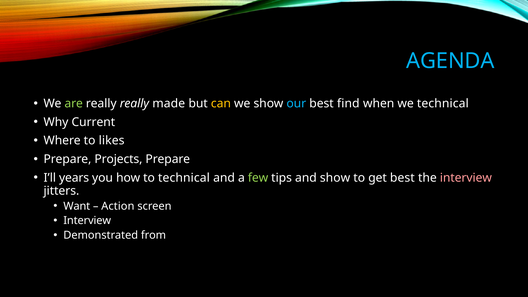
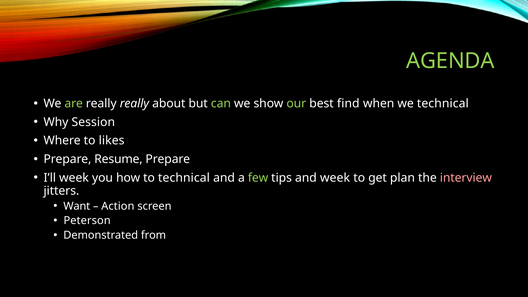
AGENDA colour: light blue -> light green (450, 61)
made: made -> about (169, 103)
can colour: yellow -> light green (221, 103)
our colour: light blue -> light green (296, 103)
Current: Current -> Session (93, 122)
Projects: Projects -> Resume (118, 159)
I’ll years: years -> week (74, 178)
and show: show -> week (335, 178)
get best: best -> plan (402, 178)
Interview: Interview -> Peterson (87, 221)
